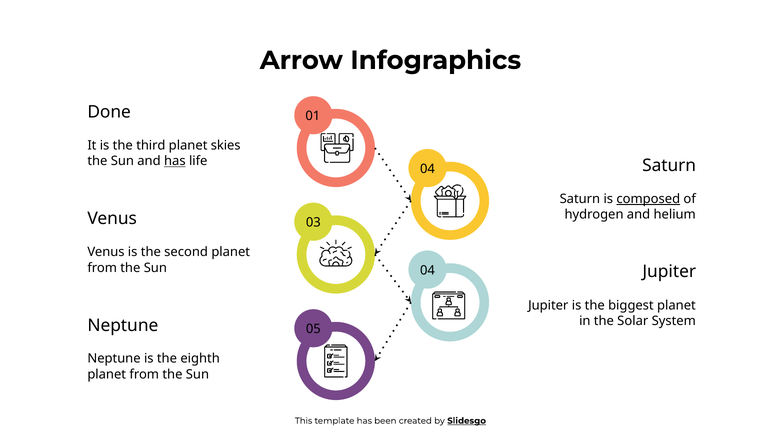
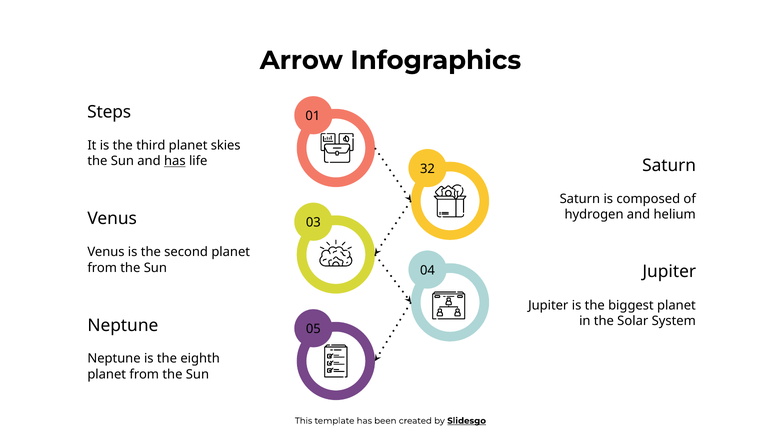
Done: Done -> Steps (109, 112)
04: 04 -> 32 (428, 169)
composed underline: present -> none (648, 199)
